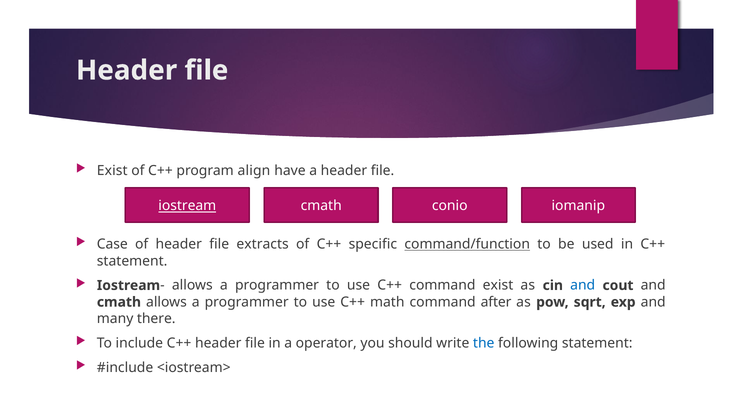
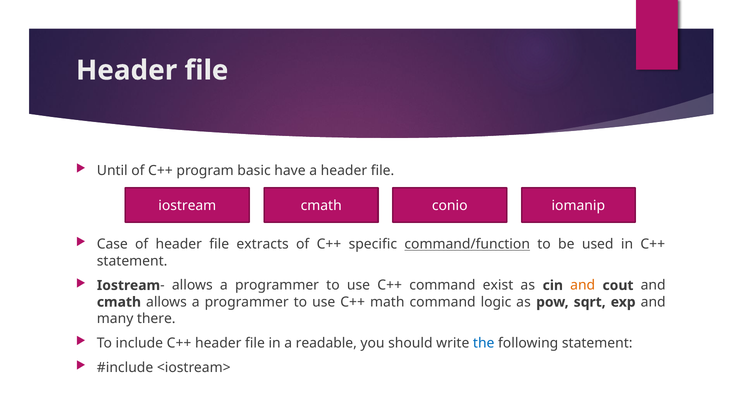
Exist: Exist -> Until (112, 171)
align: align -> basic (254, 171)
iostream underline: present -> none (187, 206)
and colour: blue -> orange (583, 285)
after: after -> logic (496, 302)
operator: operator -> readable (326, 343)
